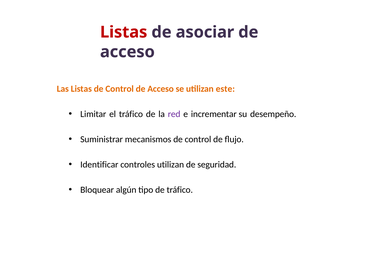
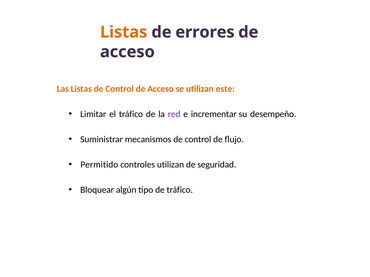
Listas colour: red -> orange (124, 32)
asociar: asociar -> errores (205, 32)
Identificar: Identificar -> Permitido (99, 165)
